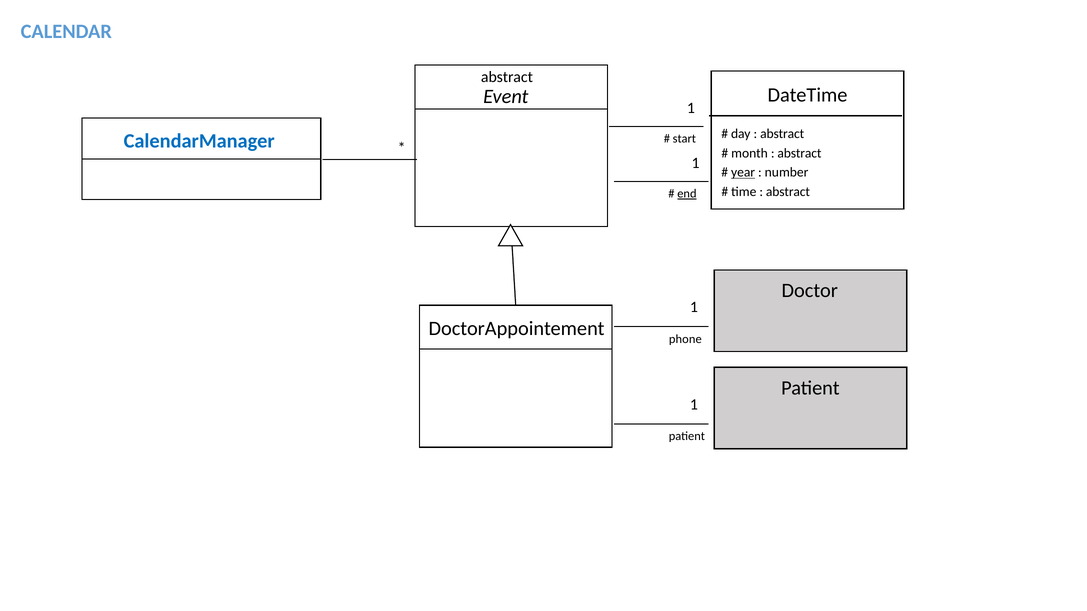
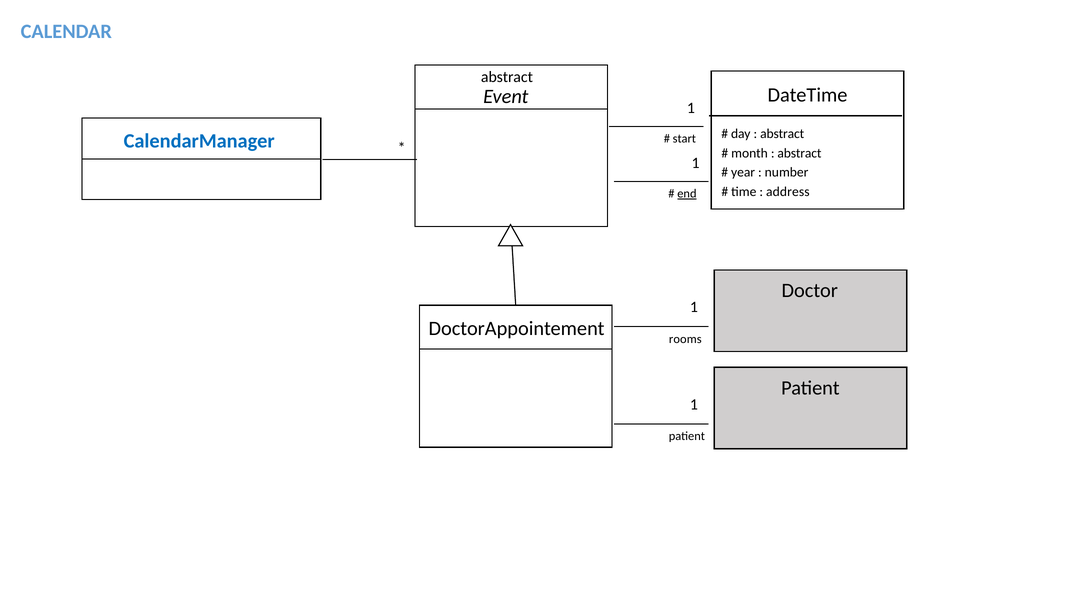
year underline: present -> none (743, 173)
abstract: abstract -> address (788, 192)
phone: phone -> rooms (685, 339)
